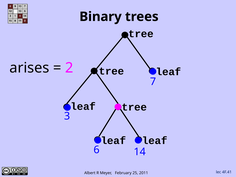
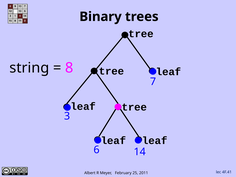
arises: arises -> string (29, 68)
2: 2 -> 8 (69, 68)
